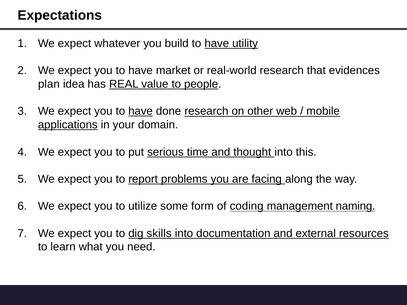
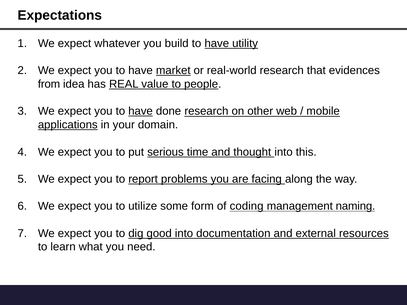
market underline: none -> present (173, 71)
plan: plan -> from (49, 84)
skills: skills -> good (159, 233)
